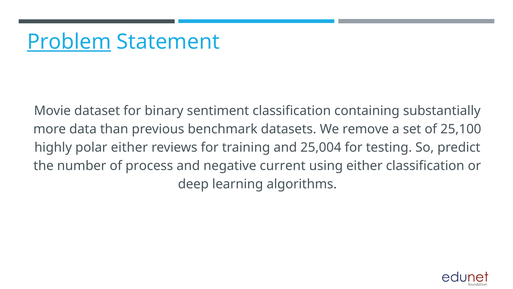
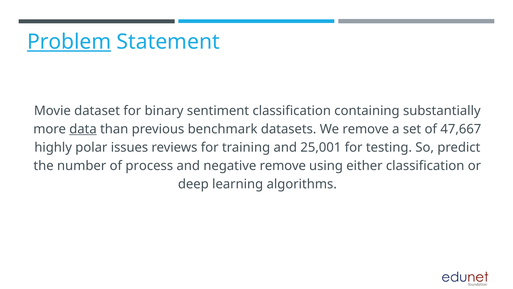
data underline: none -> present (83, 129)
25,100: 25,100 -> 47,667 (461, 129)
polar either: either -> issues (129, 147)
25,004: 25,004 -> 25,001 (321, 147)
negative current: current -> remove (283, 165)
